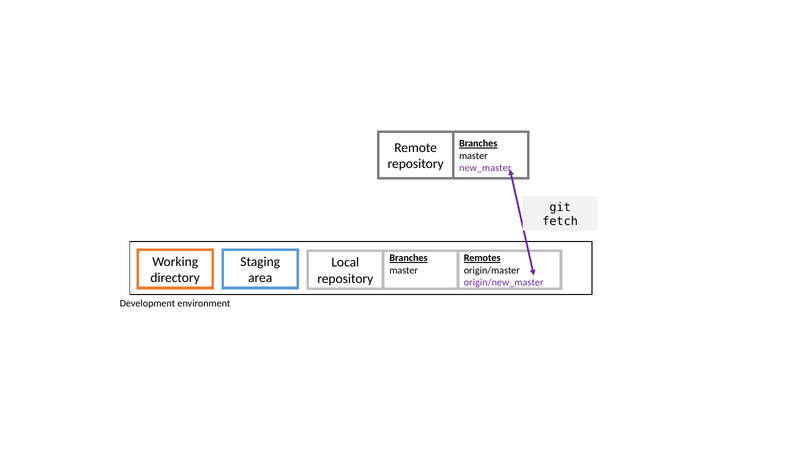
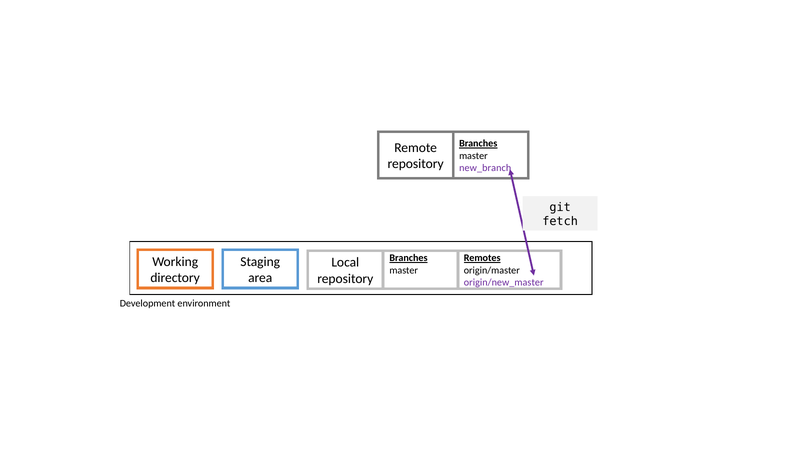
new_master: new_master -> new_branch (485, 168)
